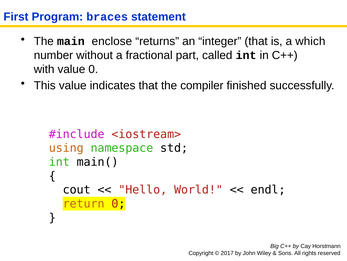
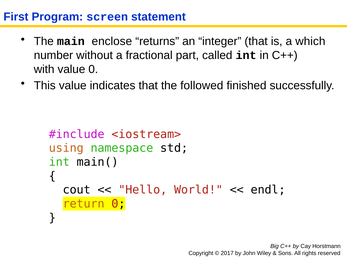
braces: braces -> screen (107, 17)
compiler: compiler -> followed (202, 85)
